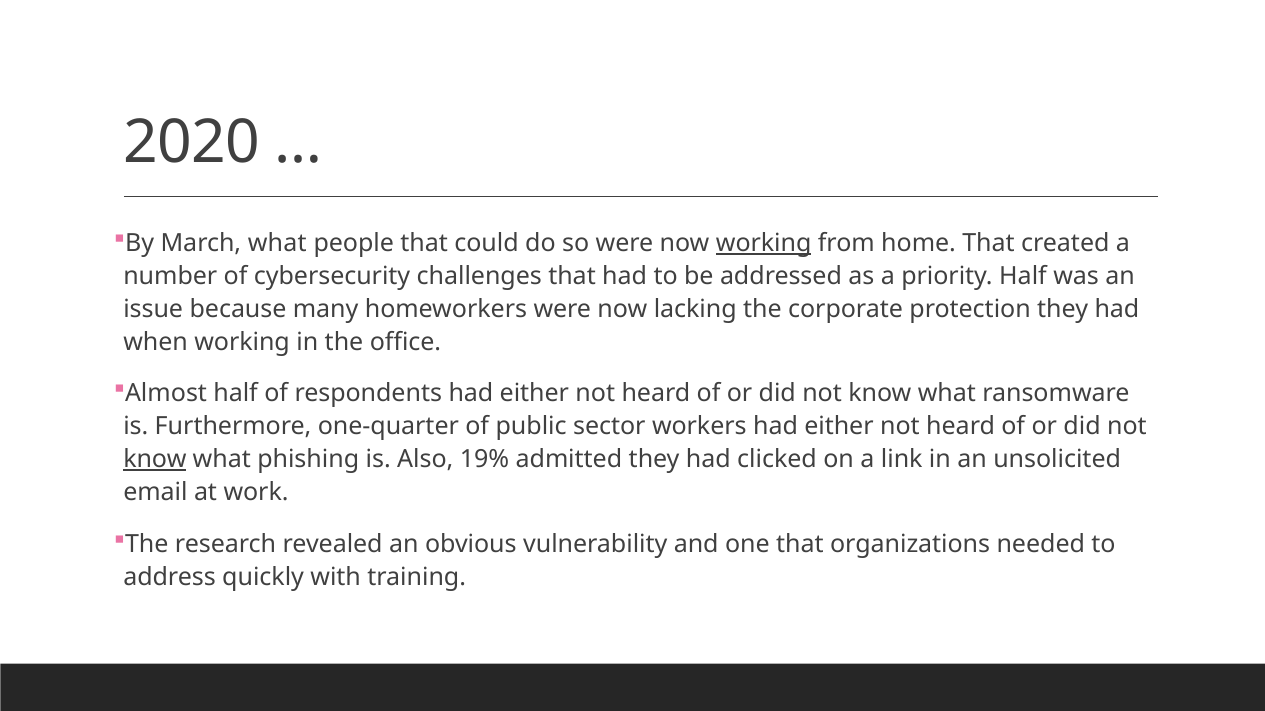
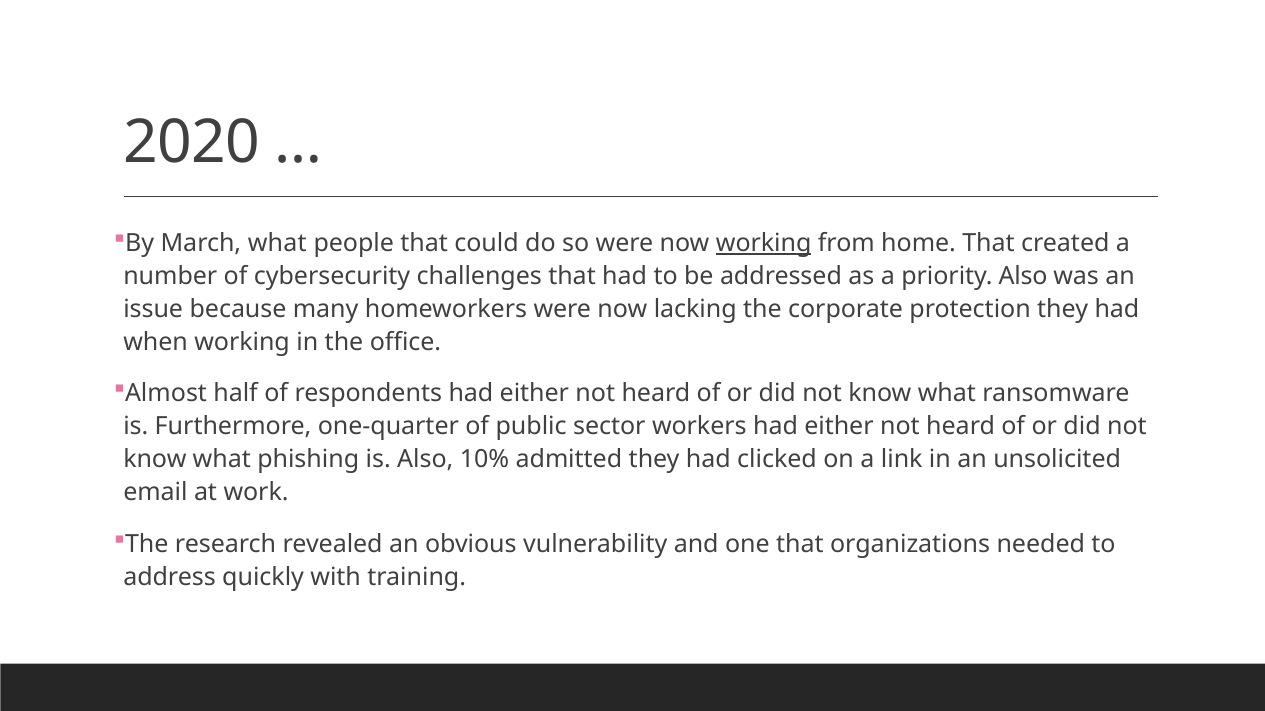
priority Half: Half -> Also (1023, 276)
know underline: present -> none (155, 460)
19%: 19% -> 10% (485, 460)
